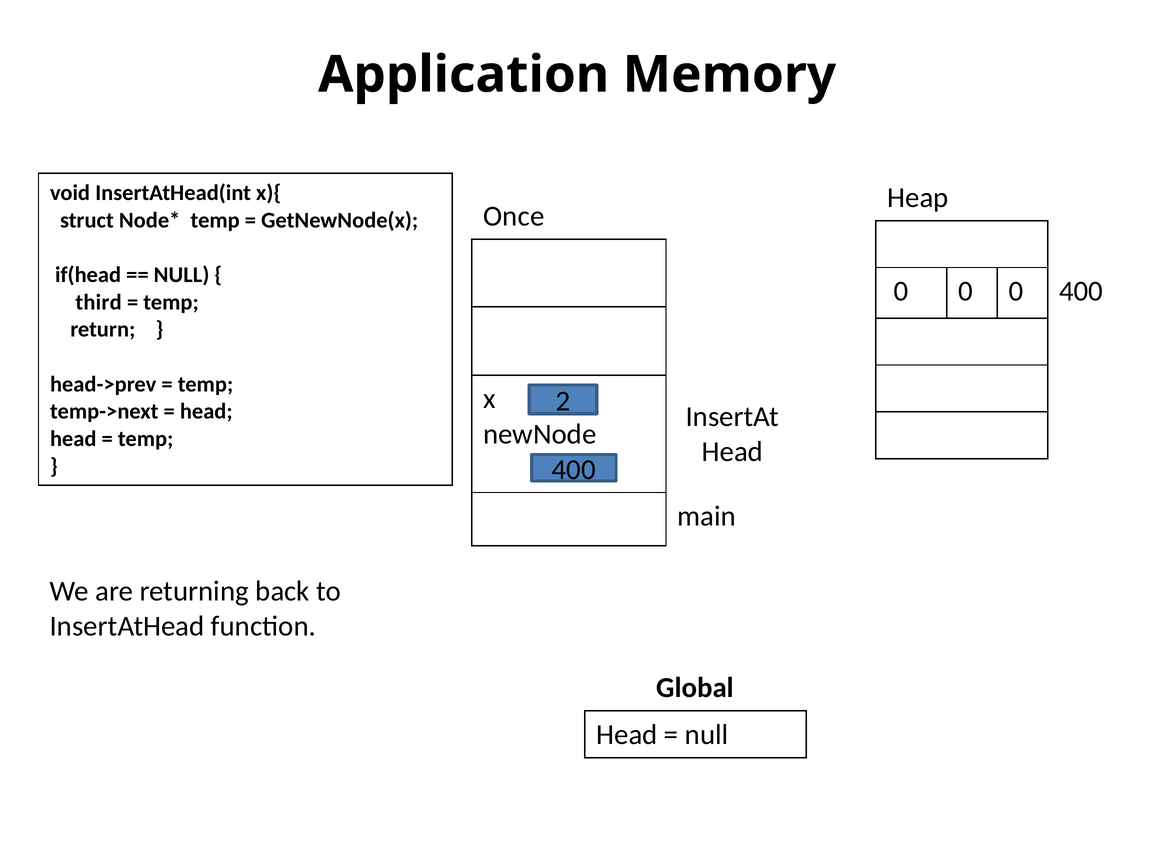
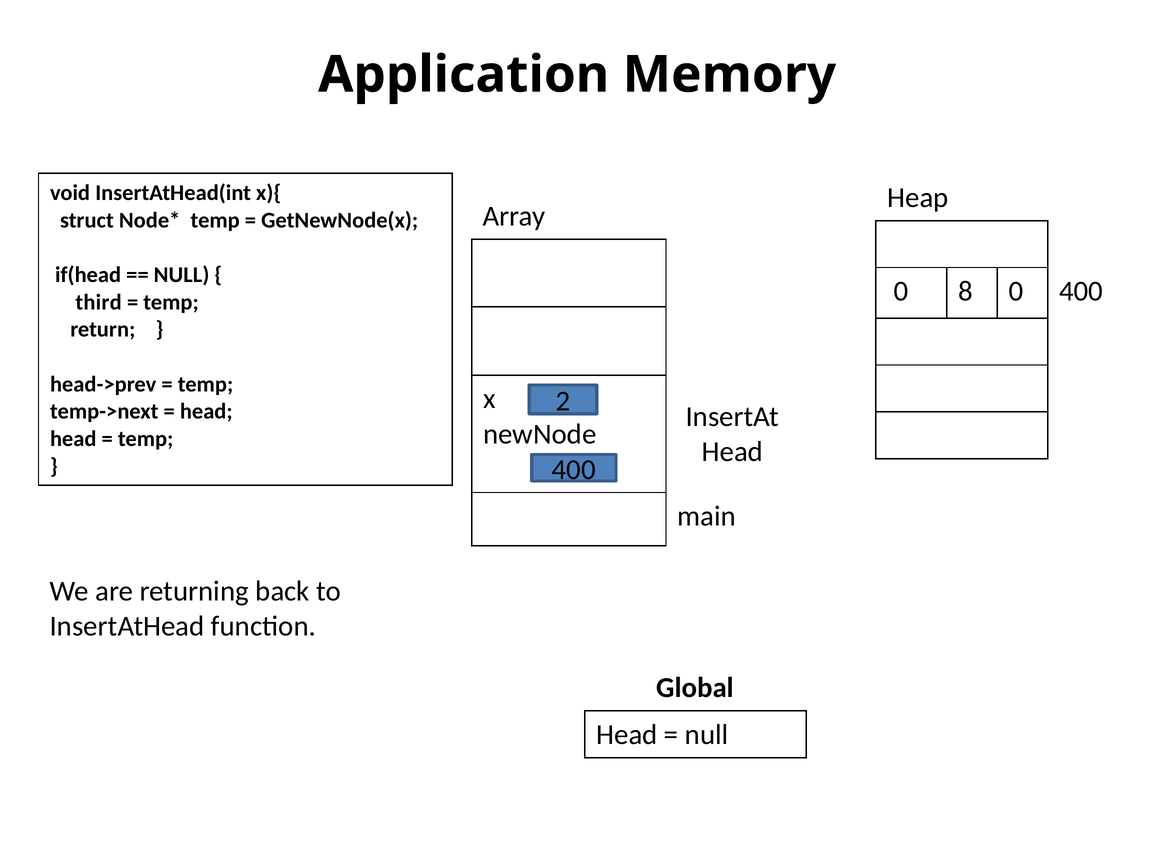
Once: Once -> Array (514, 216)
0: 0 -> 8 (966, 291)
